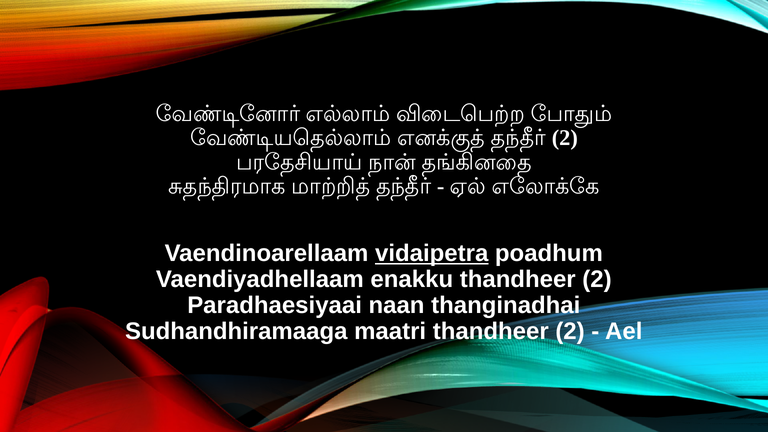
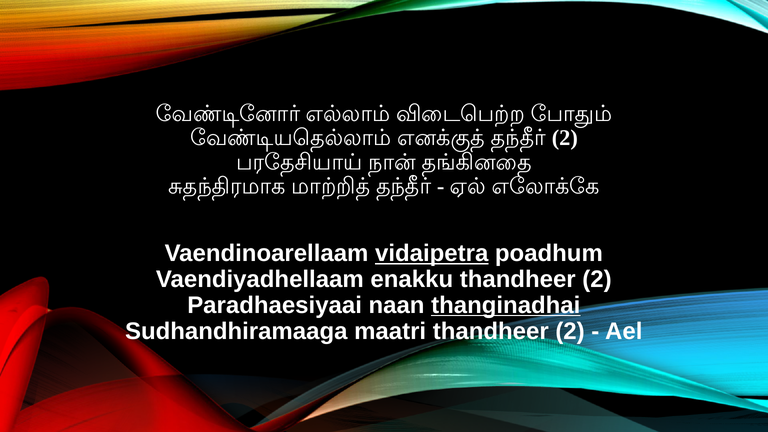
thanginadhai underline: none -> present (506, 305)
